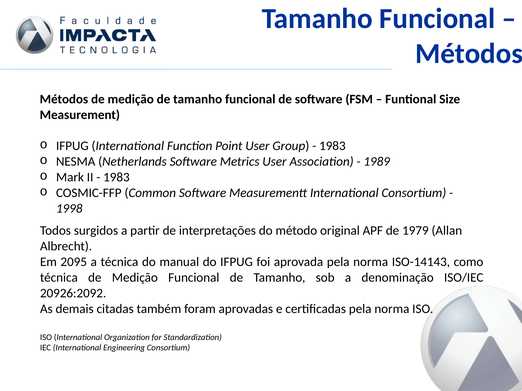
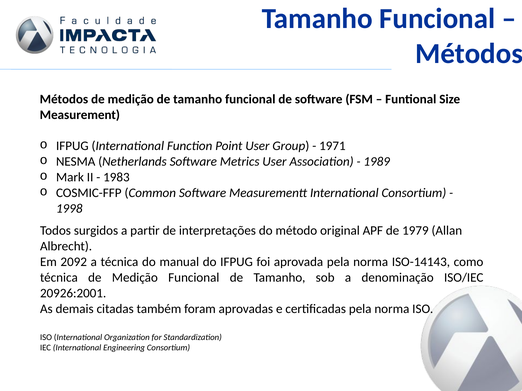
1983: 1983 -> 1971 (332, 146)
2095: 2095 -> 2092 (74, 262)
20926:2092: 20926:2092 -> 20926:2001 (73, 294)
